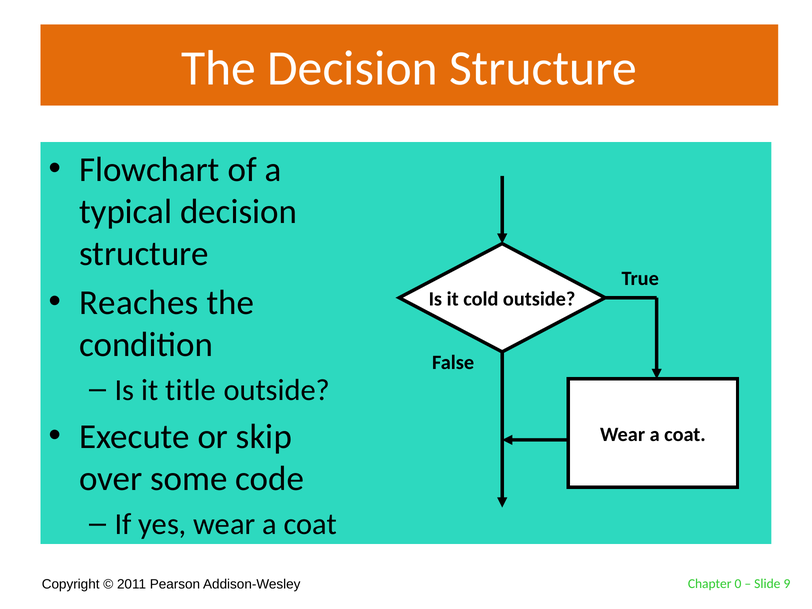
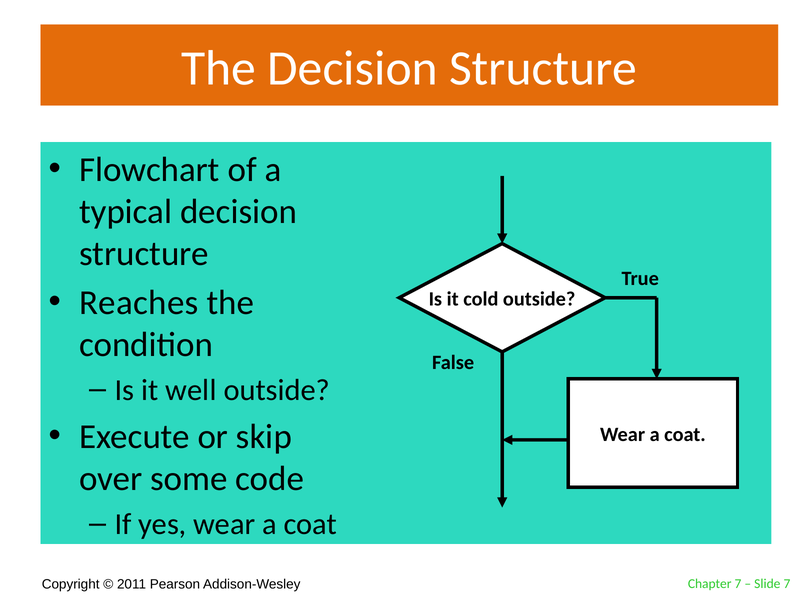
title: title -> well (191, 390)
Chapter 0: 0 -> 7 (738, 584)
Slide 9: 9 -> 7 (787, 584)
